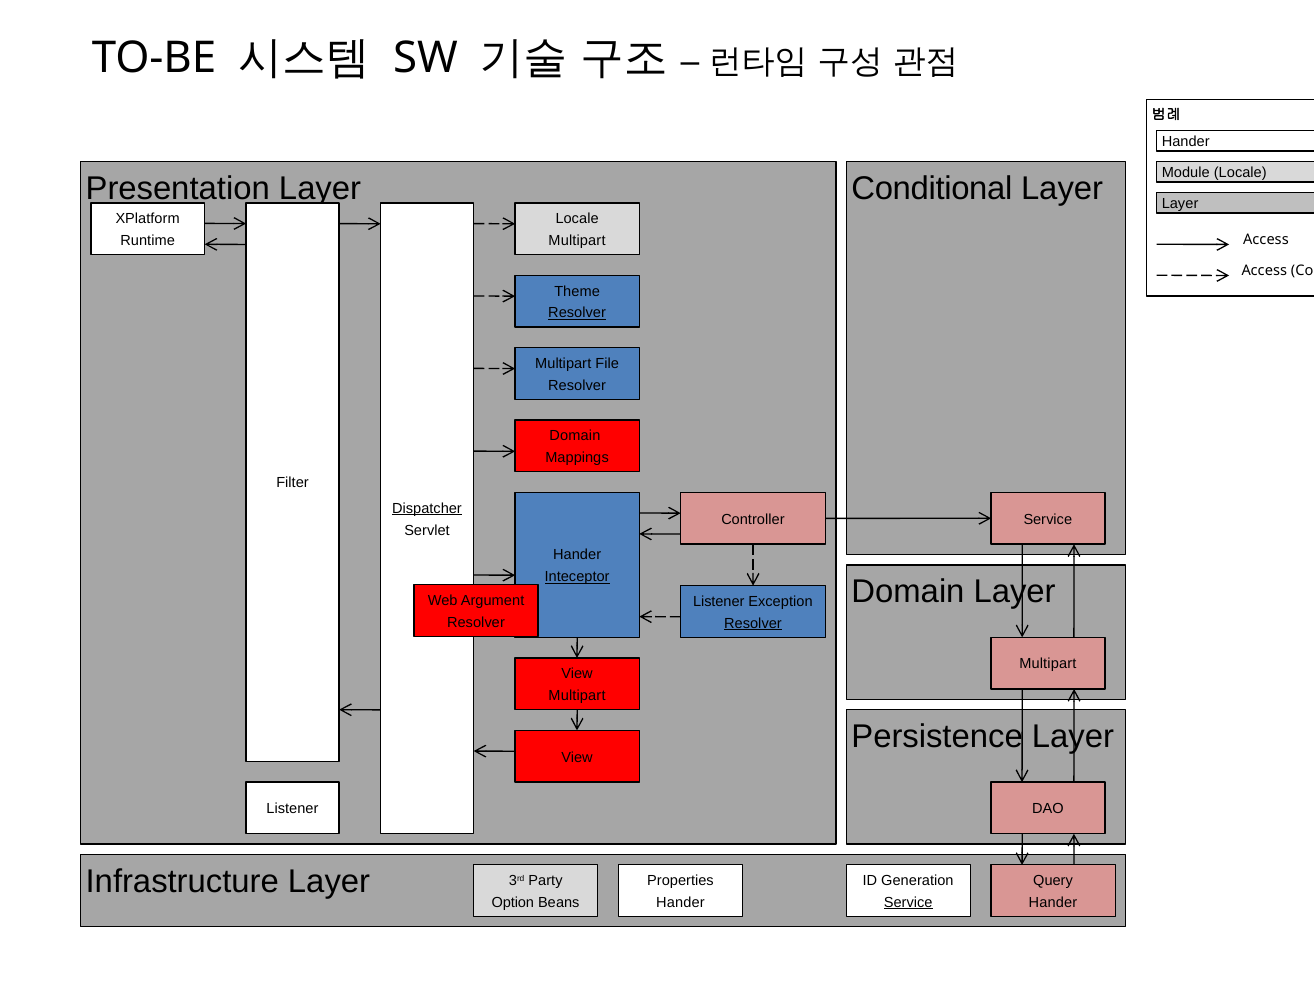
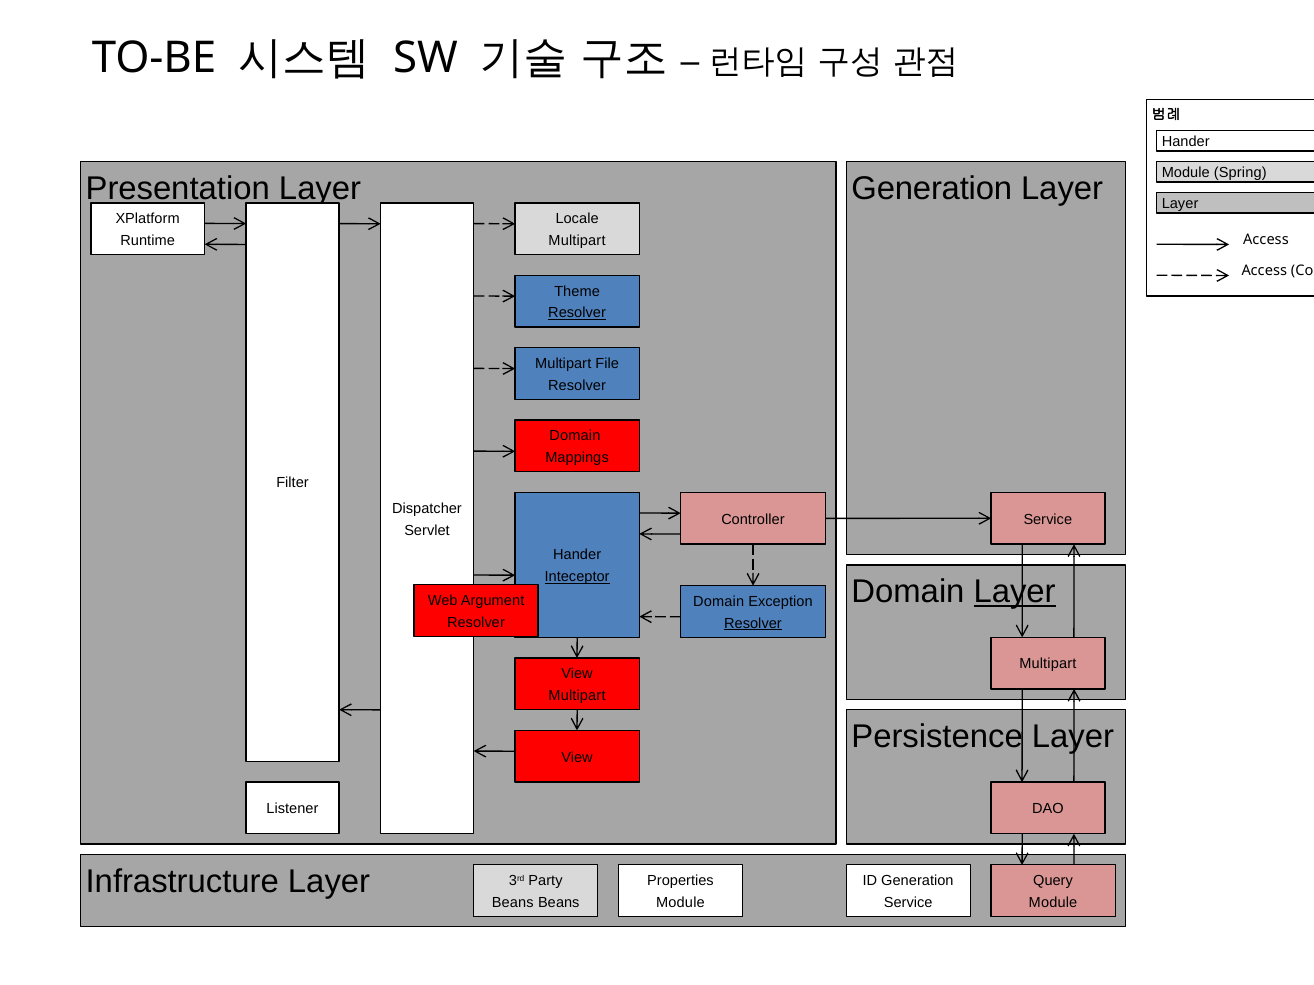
Module Locale: Locale -> Spring (1240, 173)
Layer Conditional: Conditional -> Generation (932, 189)
Dispatcher underline: present -> none (427, 509)
Layer underline: none -> present (1015, 592)
Listener: Listener -> Domain (719, 602)
Option: Option -> Beans (513, 903)
Hander: Hander -> Module (680, 903)
Service underline: present -> none (908, 903)
Hander: Hander -> Module (1053, 903)
